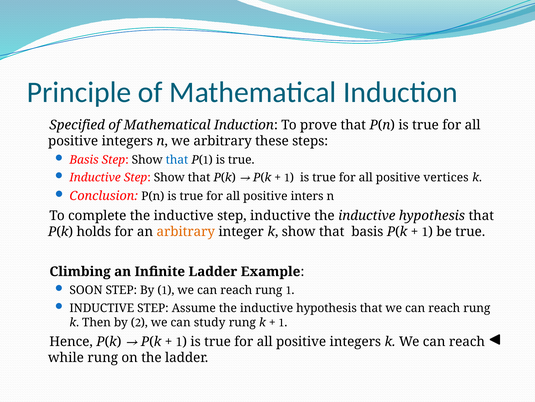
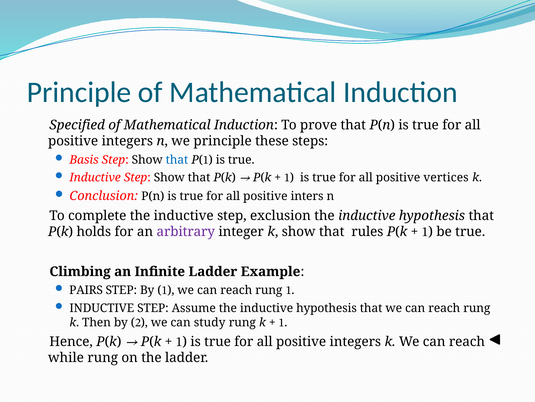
we arbitrary: arbitrary -> principle (223, 141)
step inductive: inductive -> exclusion (280, 215)
arbitrary colour: orange -> purple (186, 231)
that basis: basis -> rules (367, 231)
SOON: SOON -> PAIRS (86, 290)
